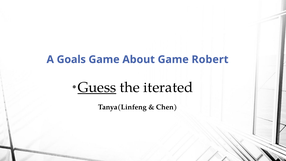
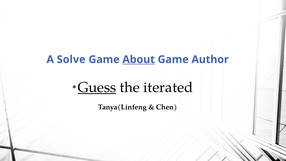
Goals: Goals -> Solve (71, 59)
About underline: none -> present (139, 59)
Robert: Robert -> Author (210, 59)
